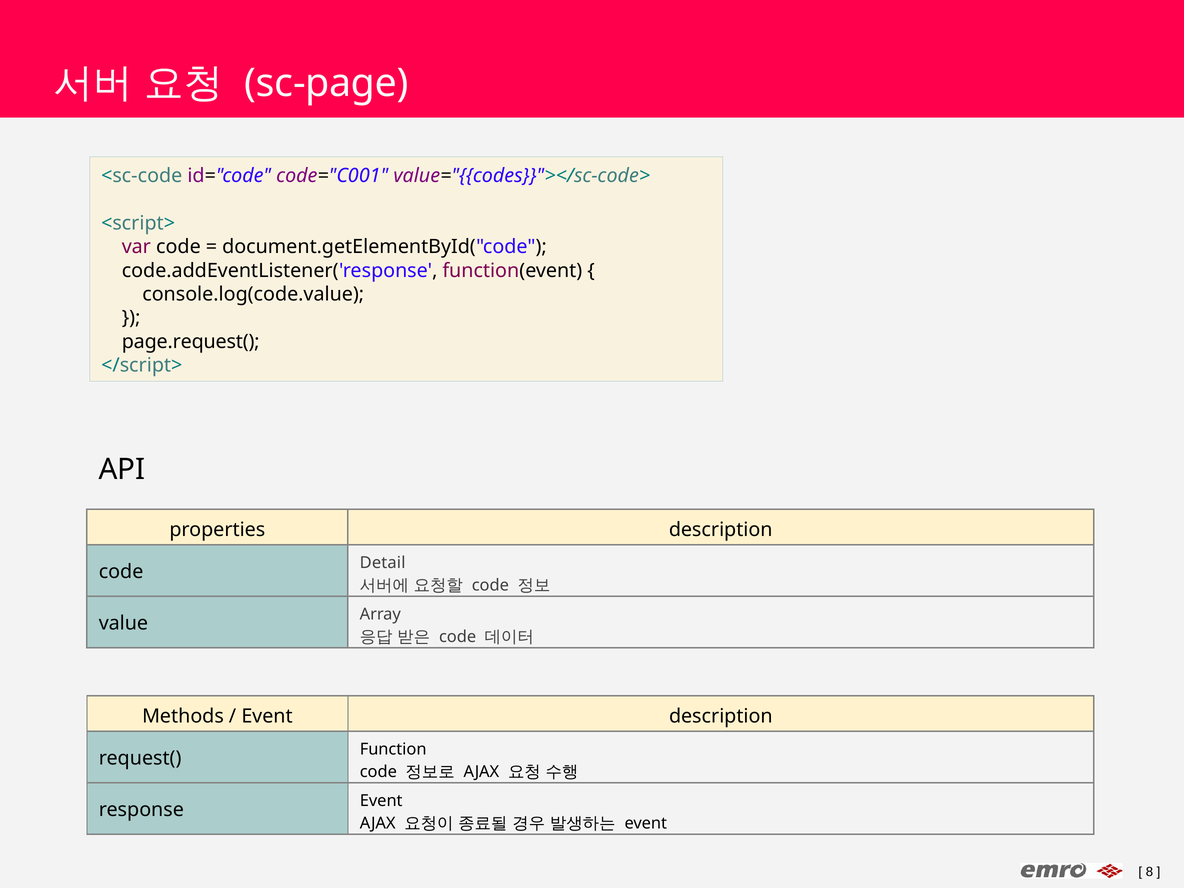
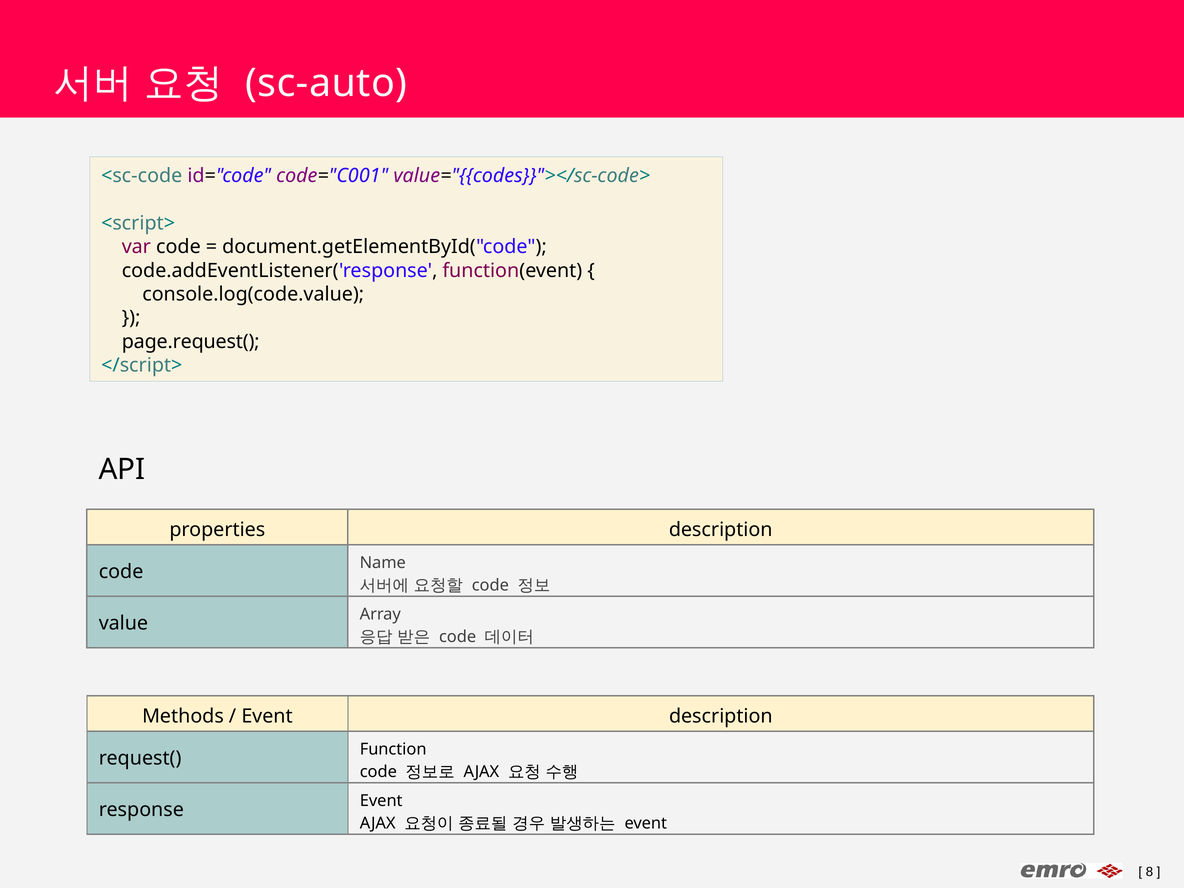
sc-page: sc-page -> sc-auto (326, 83)
Detail: Detail -> Name (383, 563)
